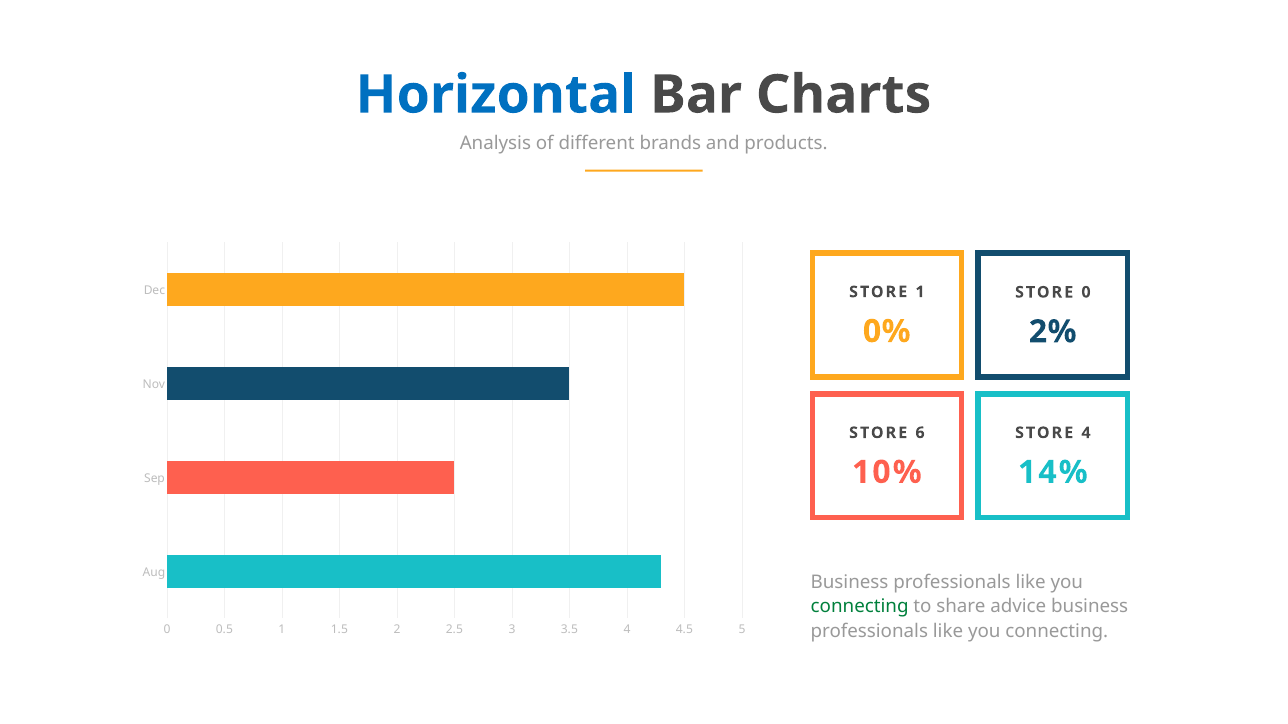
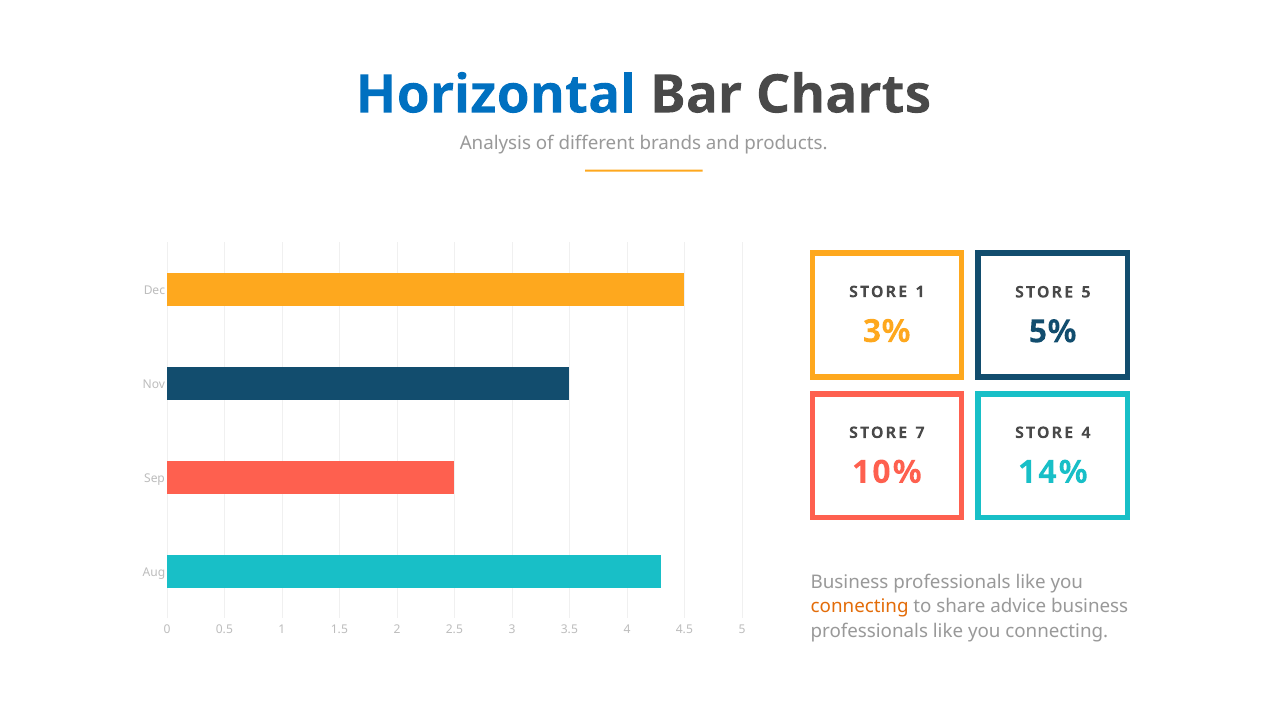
STORE 0: 0 -> 5 (1086, 292)
0%: 0% -> 3% (887, 332)
2%: 2% -> 5% (1053, 332)
6: 6 -> 7 (920, 433)
connecting colour: green -> orange (860, 607)
